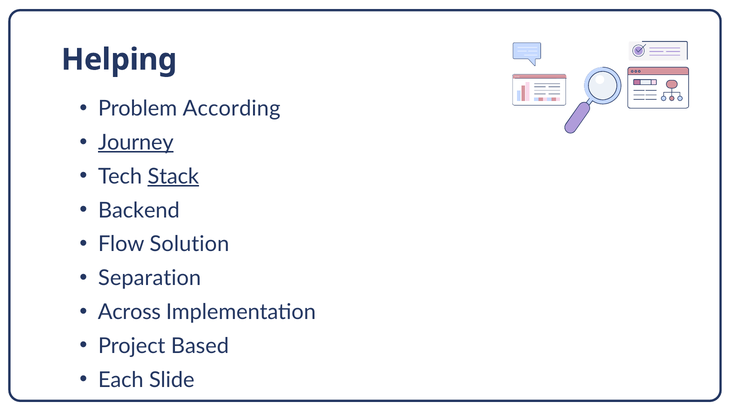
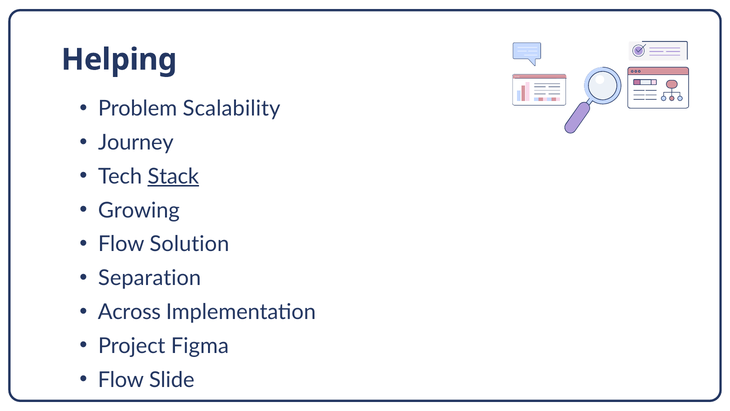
According: According -> Scalability (232, 109)
Journey underline: present -> none (136, 142)
Backend: Backend -> Growing (139, 210)
Based: Based -> Figma (200, 346)
Each: Each -> Flow (121, 379)
